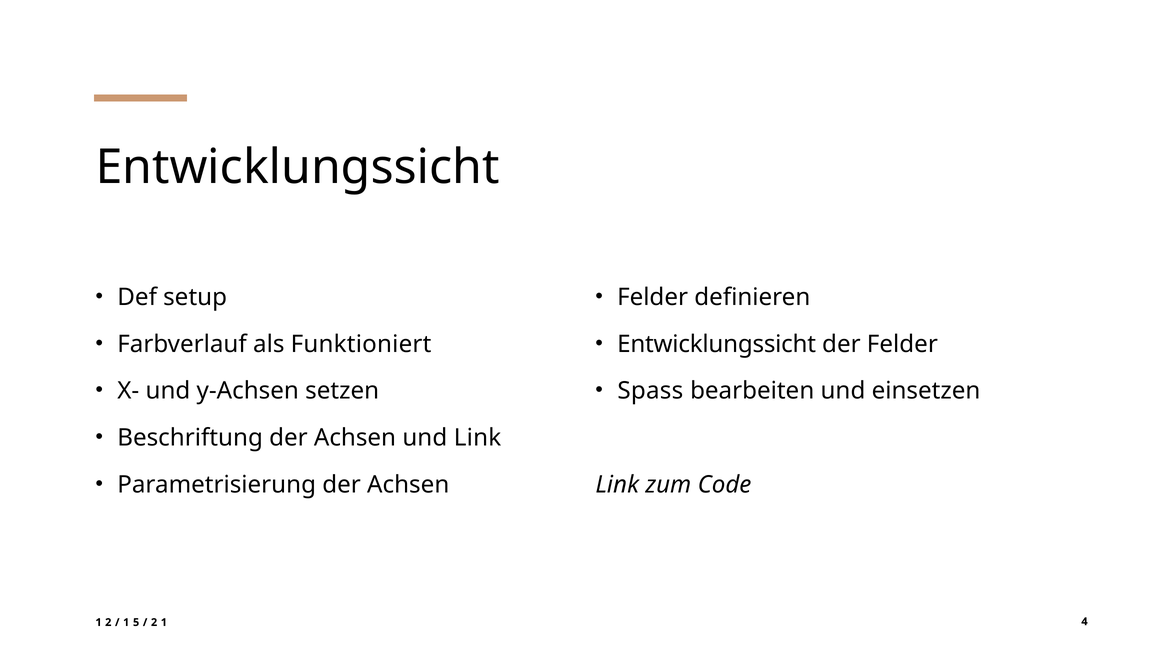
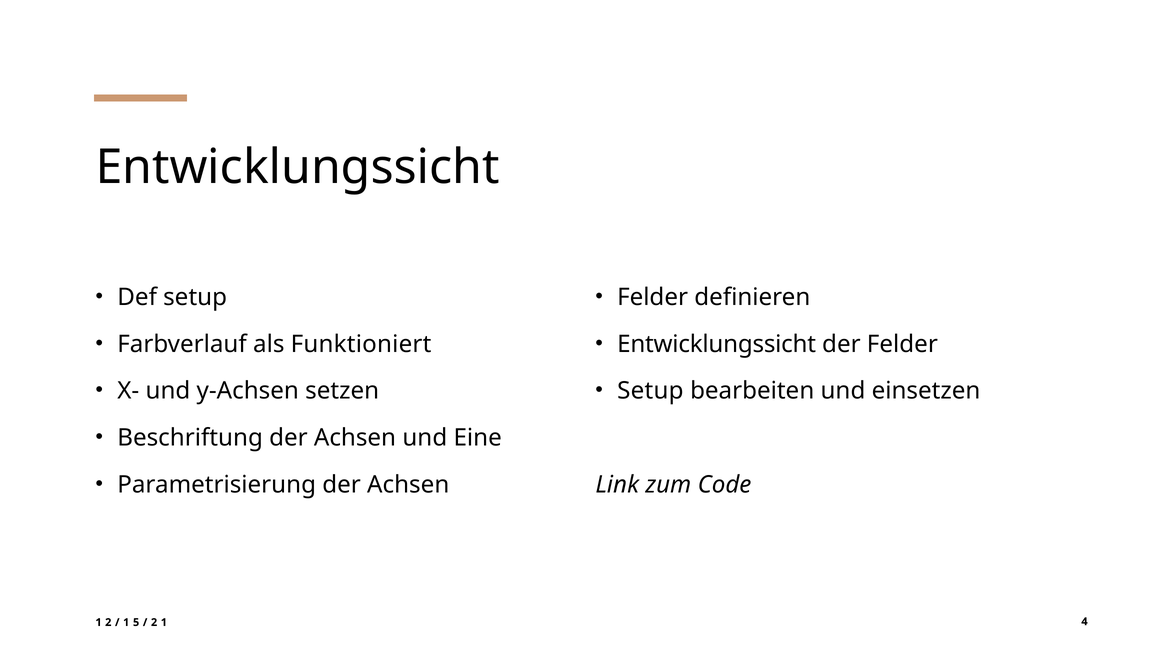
Spass: Spass -> Setup (650, 391)
und Link: Link -> Eine (478, 438)
